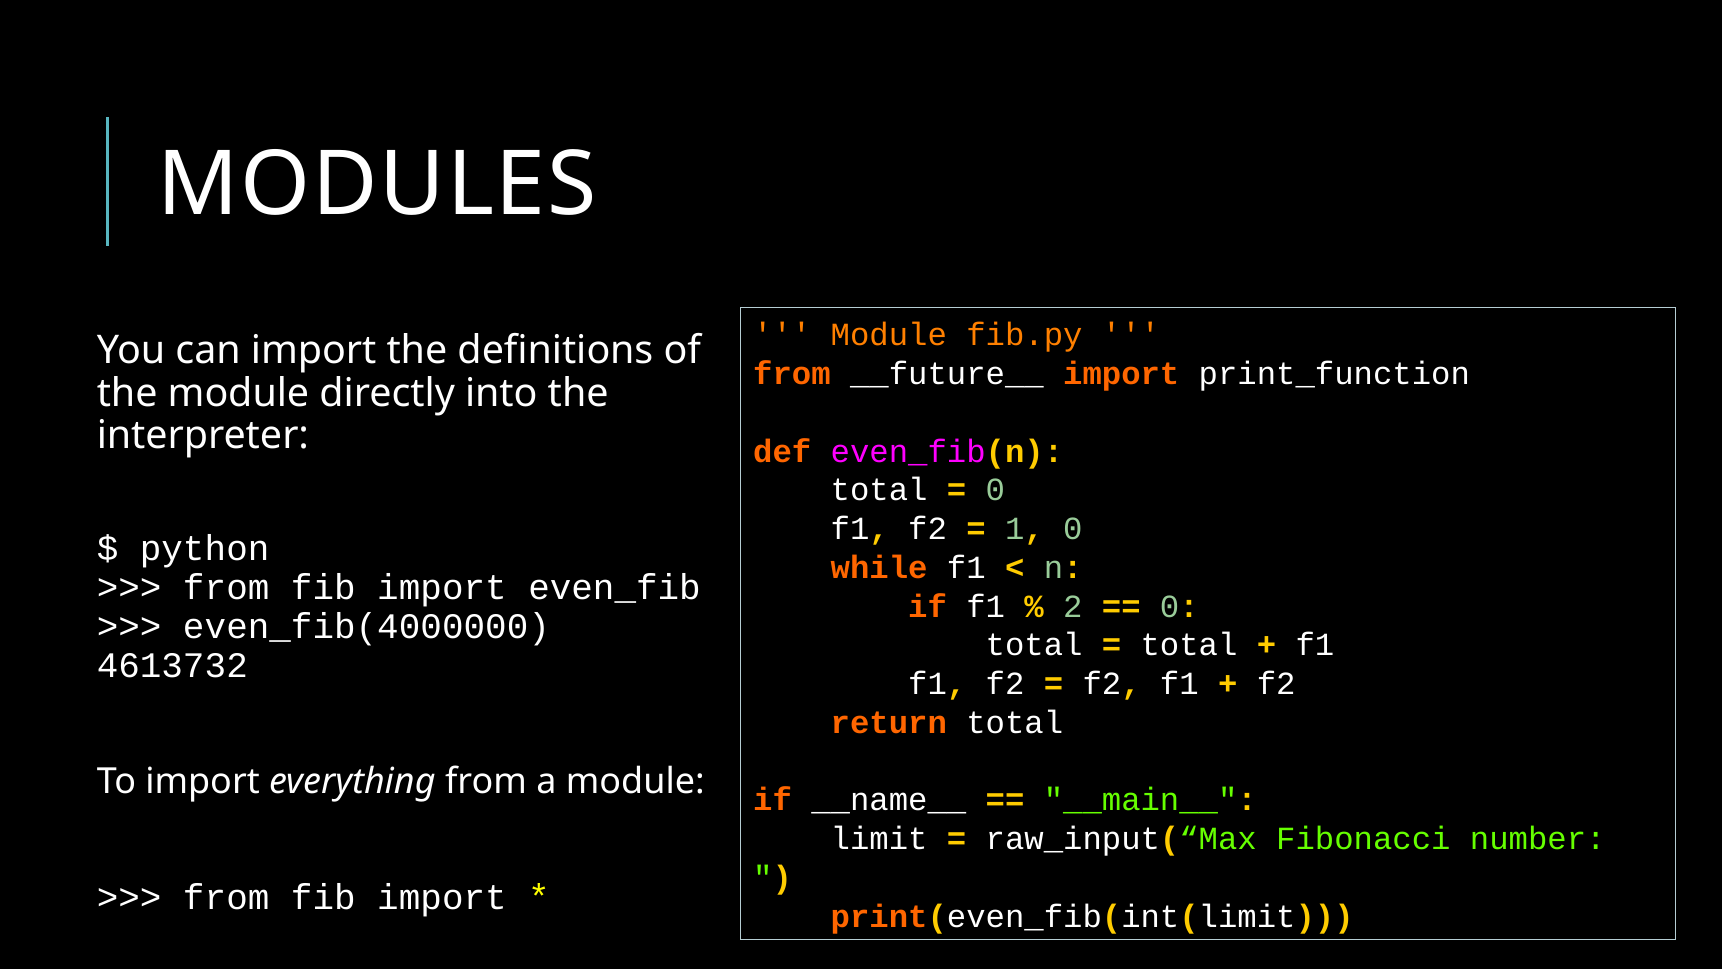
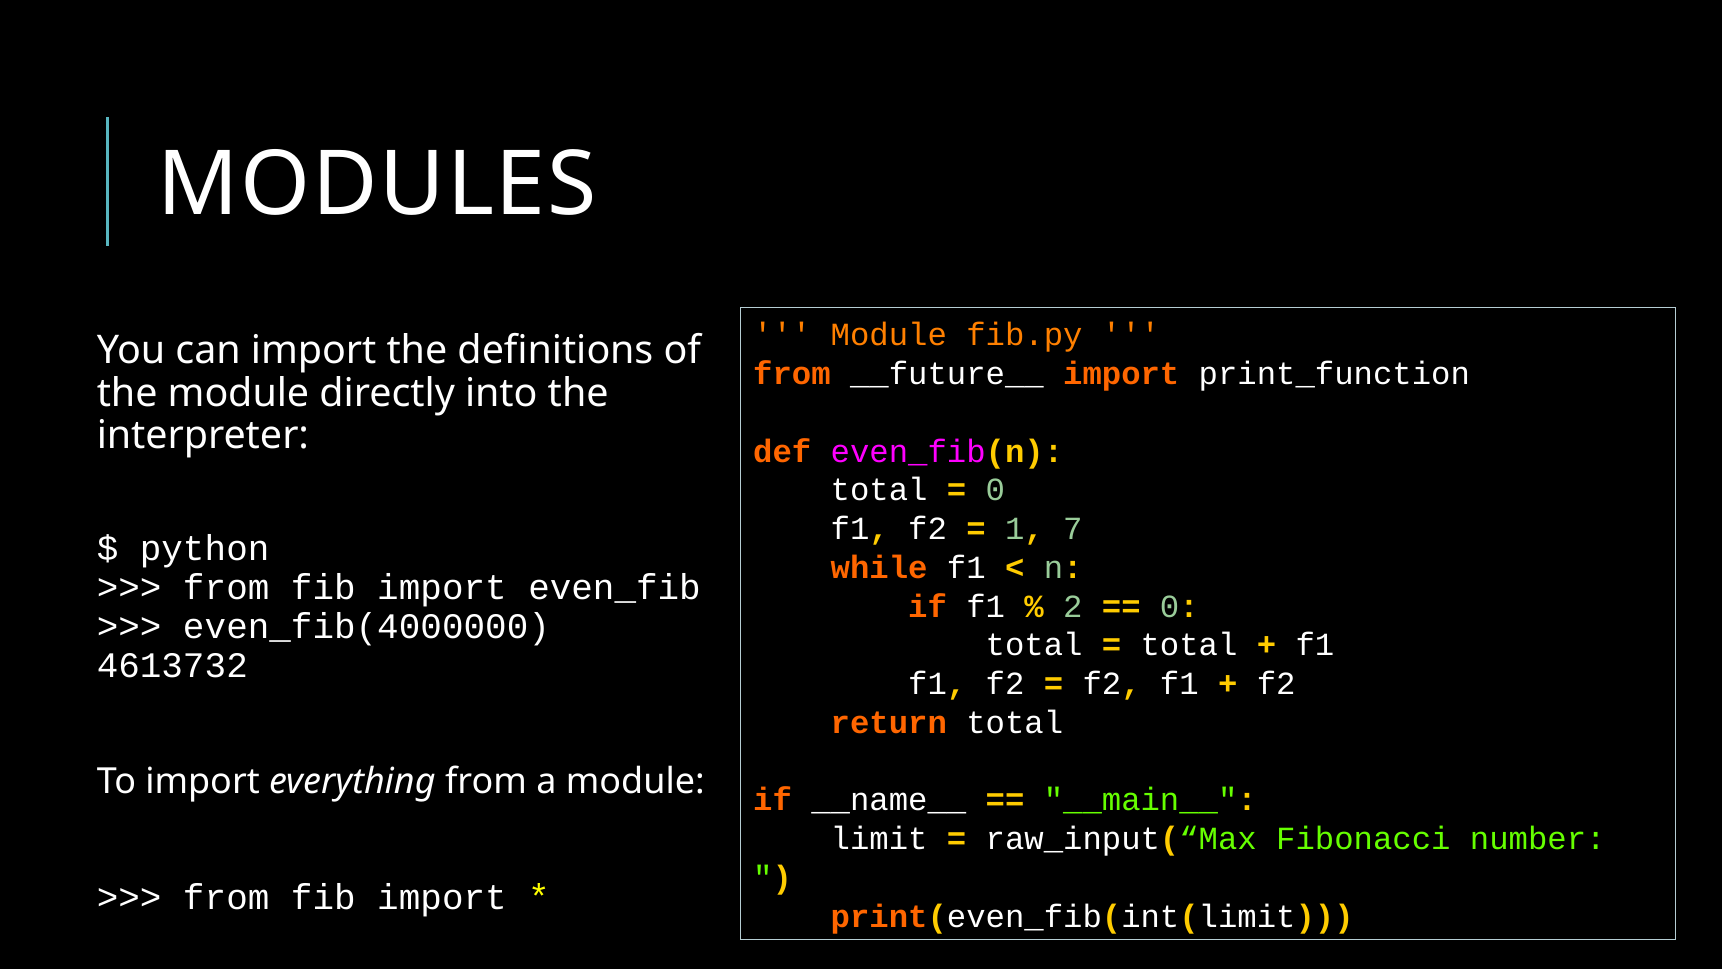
1 0: 0 -> 7 (1073, 529)
